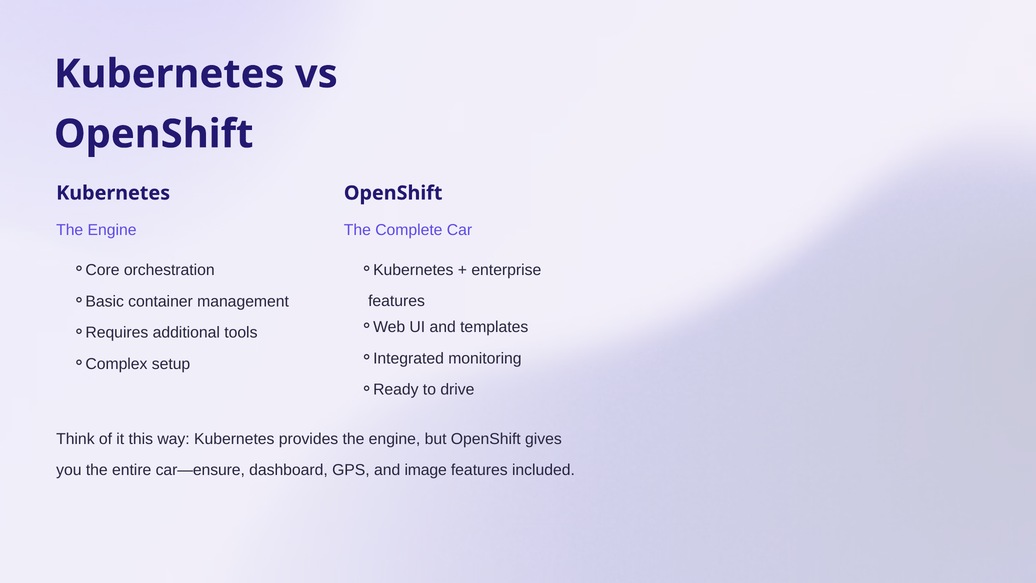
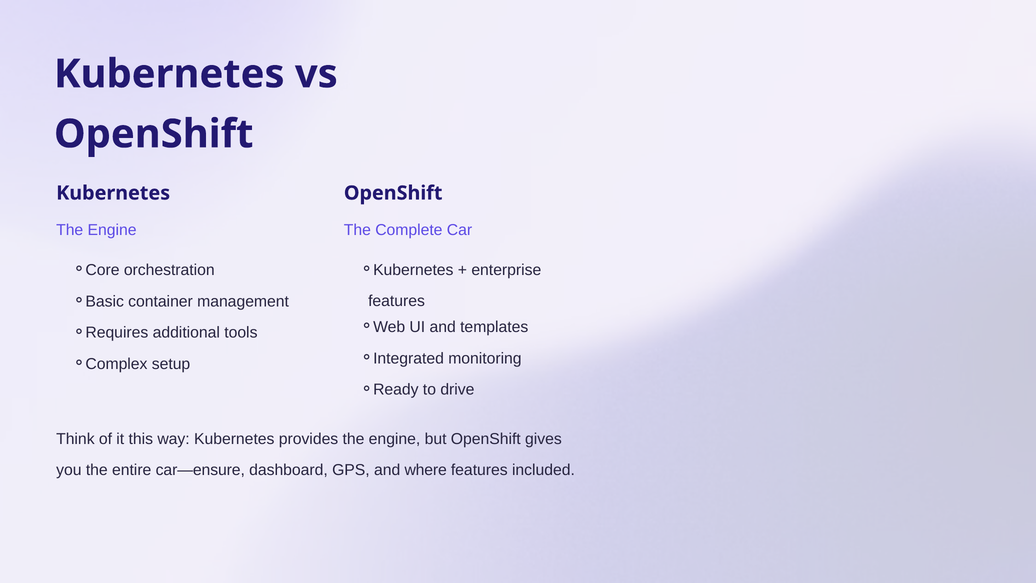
image: image -> where (426, 470)
